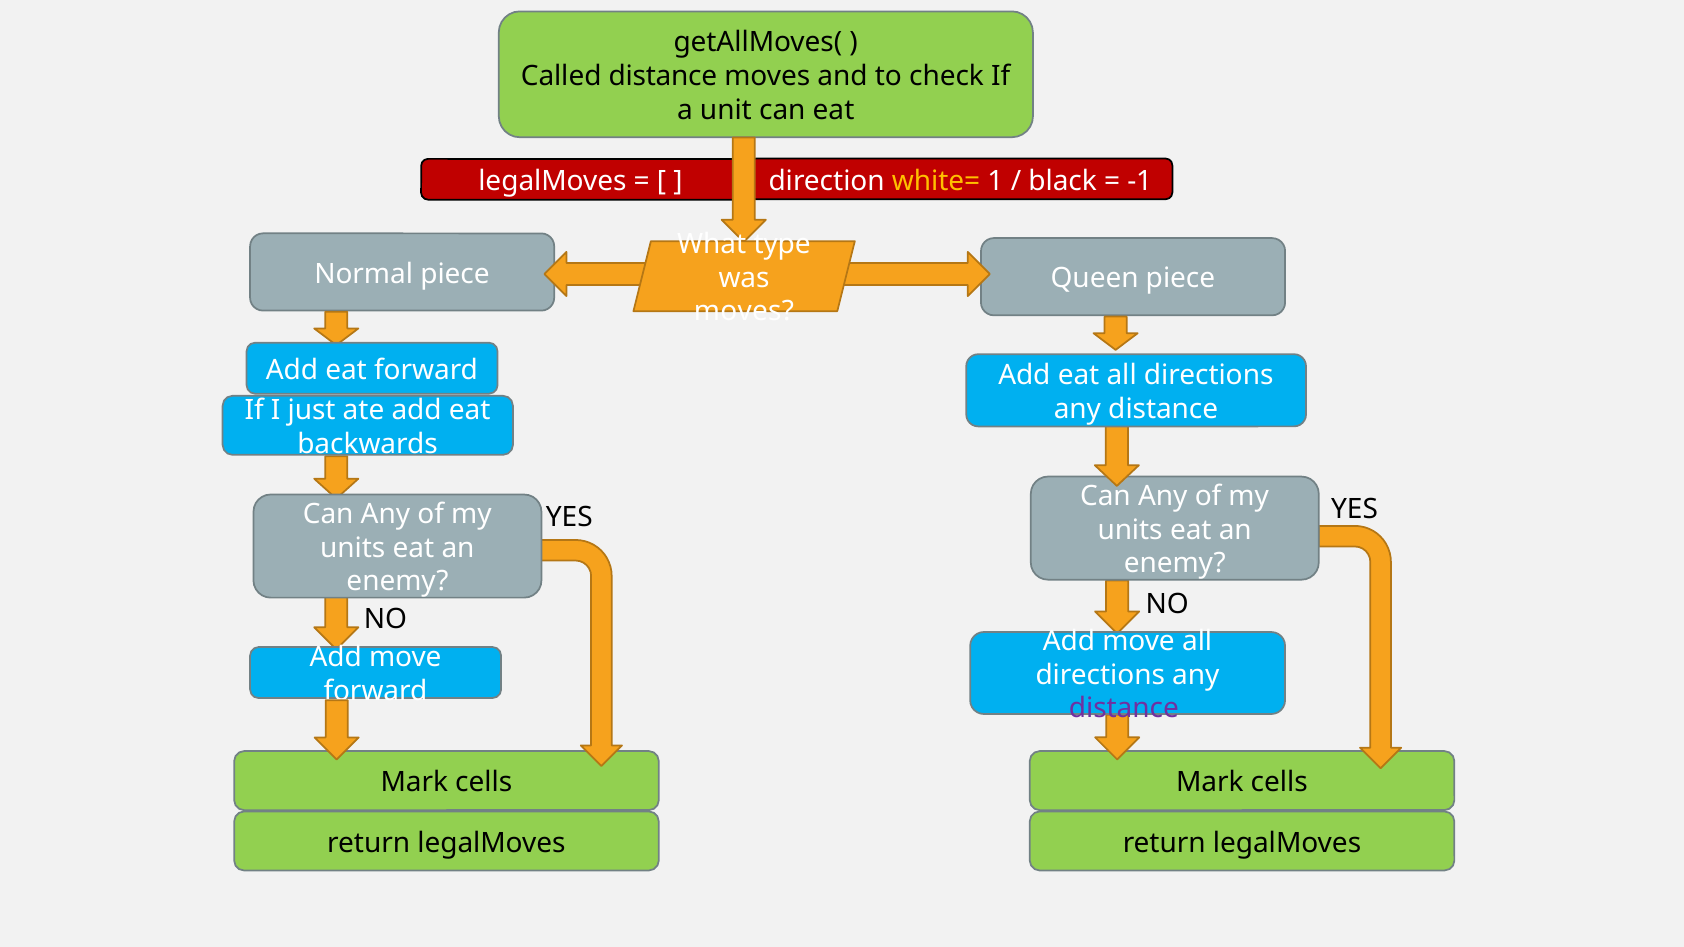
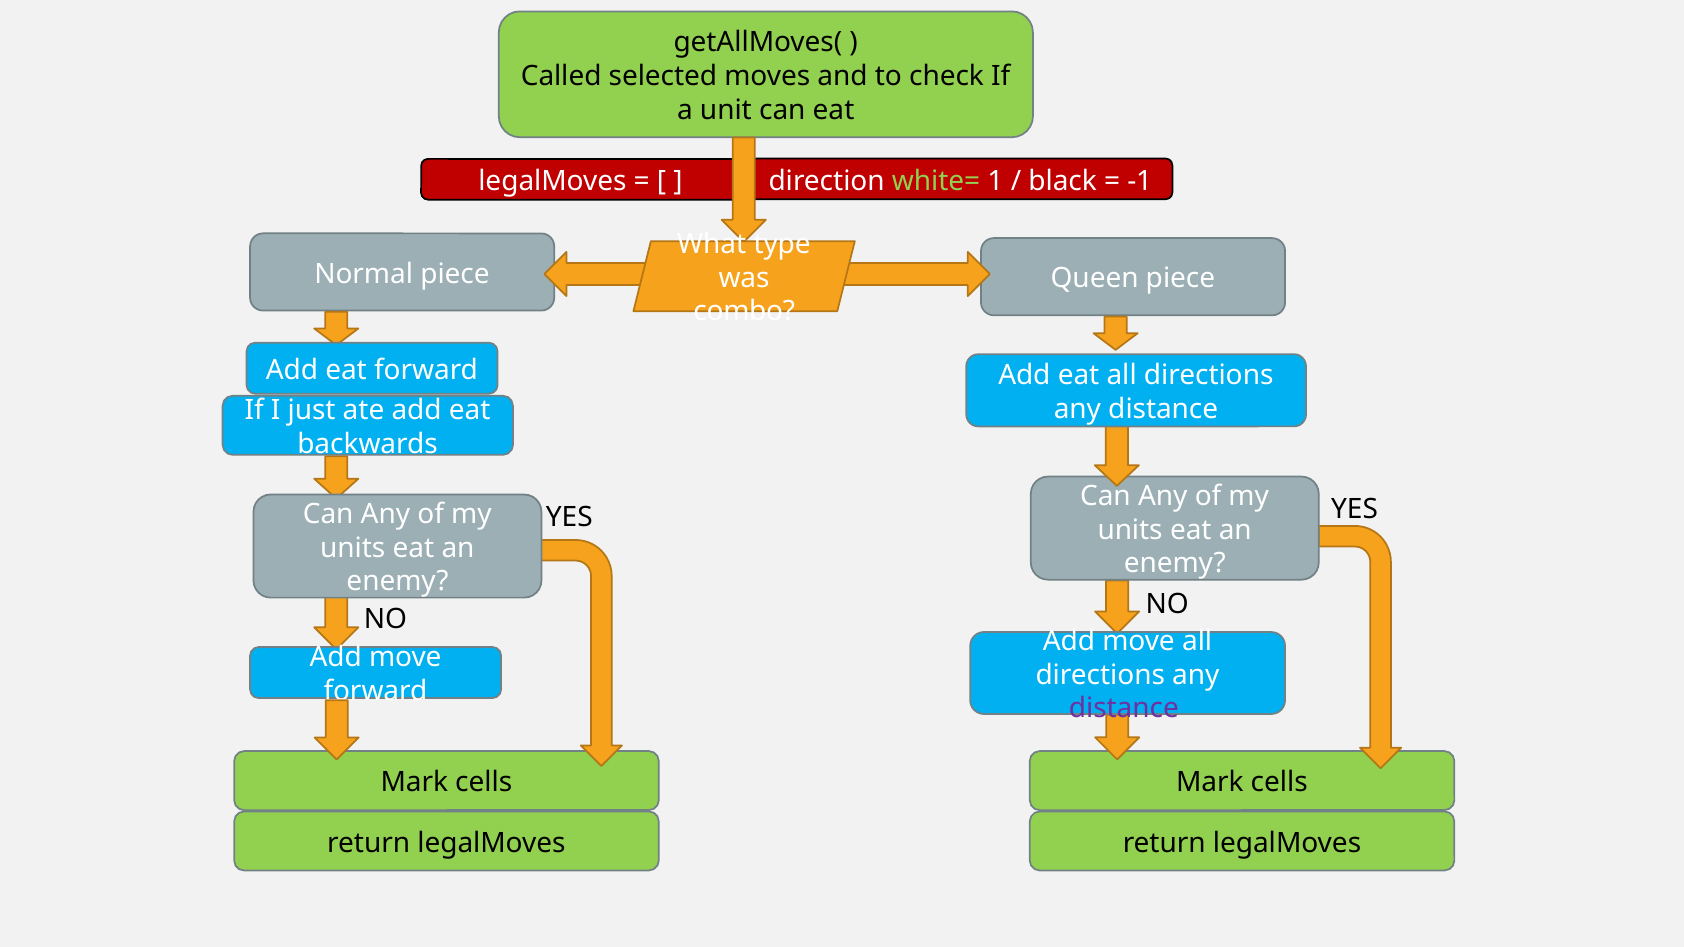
Called distance: distance -> selected (663, 76)
white= colour: yellow -> light green (936, 181)
moves: moves -> combo (744, 312)
